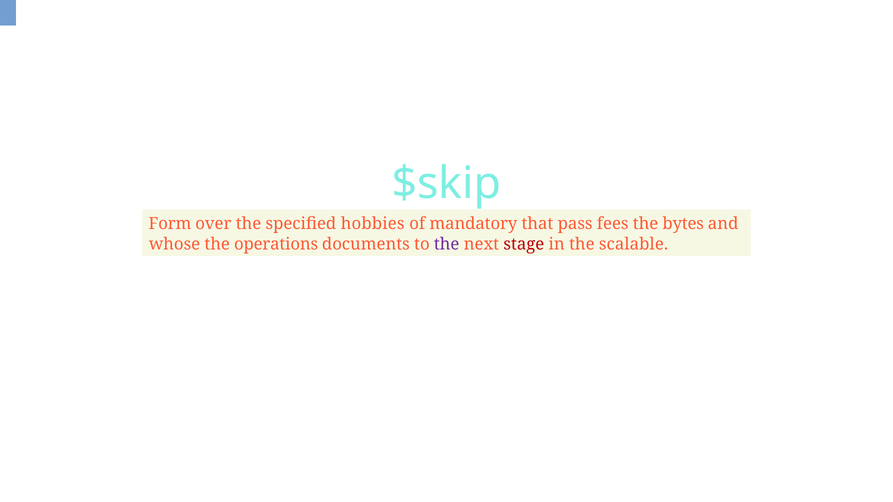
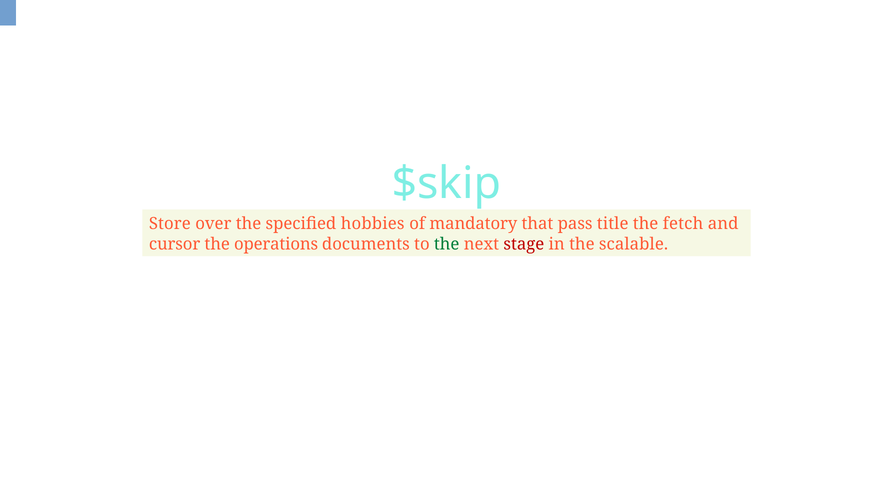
Form: Form -> Store (170, 224)
fees: fees -> title (613, 224)
bytes: bytes -> fetch (683, 224)
whose: whose -> cursor (175, 244)
the colour: purple -> green (447, 244)
